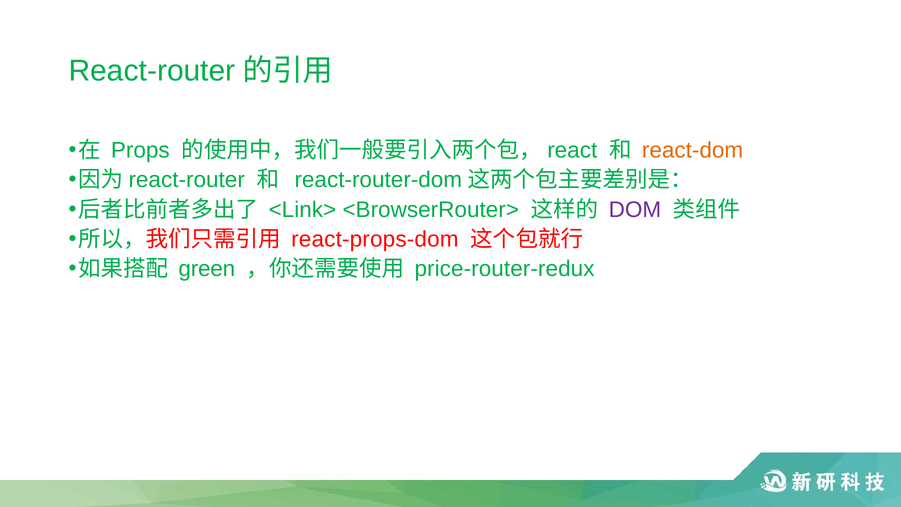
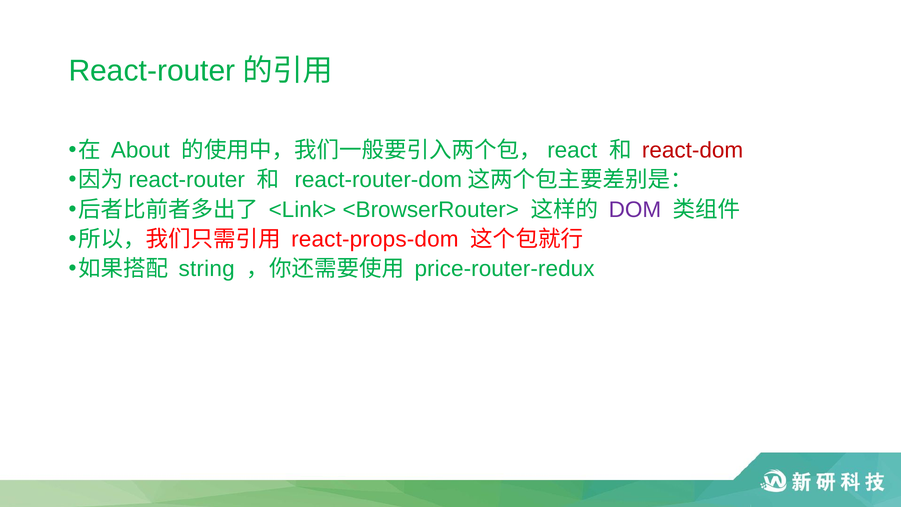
Props: Props -> About (140, 150)
react-dom colour: orange -> red (693, 150)
green: green -> string (207, 269)
